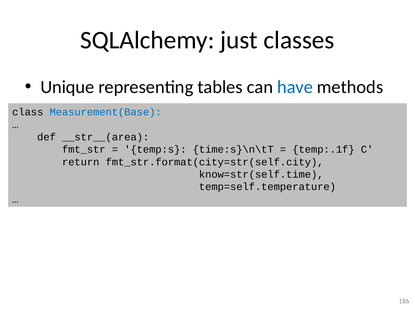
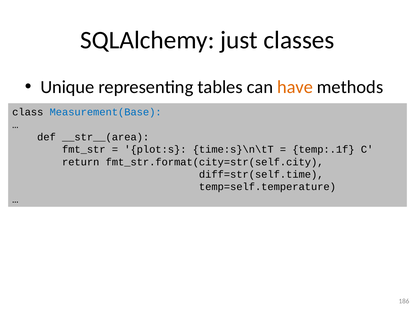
have colour: blue -> orange (295, 87)
temp:s: temp:s -> plot:s (155, 150)
know=str(self.time: know=str(self.time -> diff=str(self.time (261, 175)
